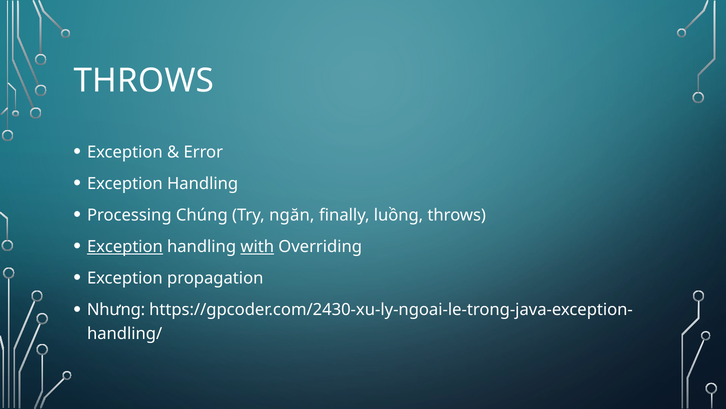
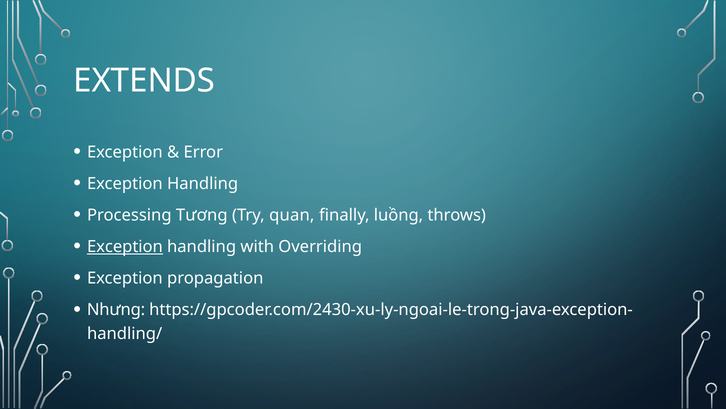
THROWS: THROWS -> EXTENDS (144, 81)
Chúng: Chúng -> Tương (202, 215)
ngăn: ngăn -> quan (292, 215)
with underline: present -> none (257, 246)
